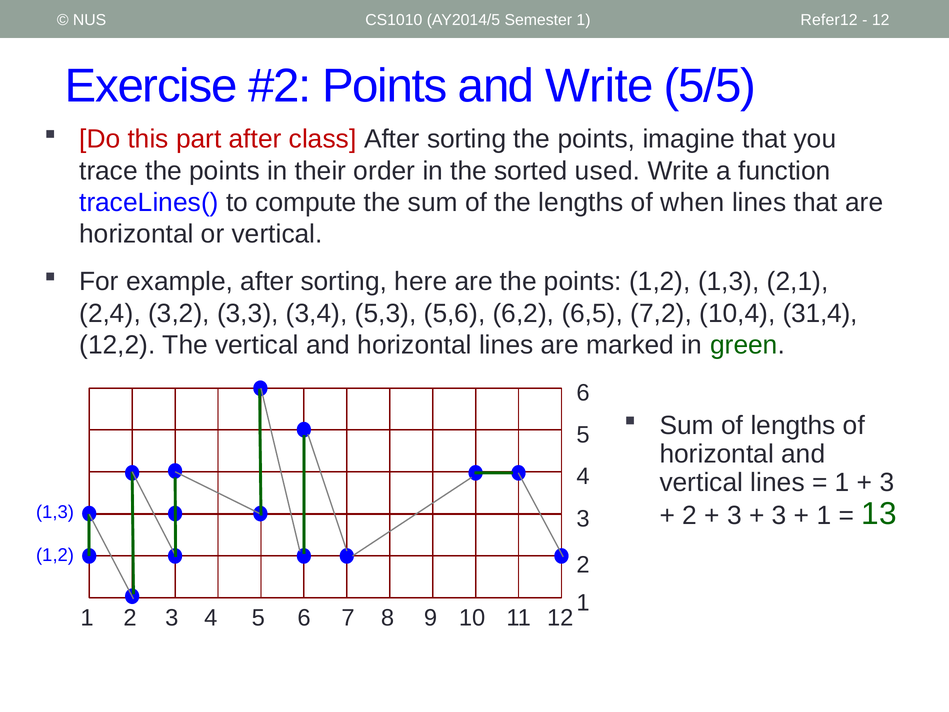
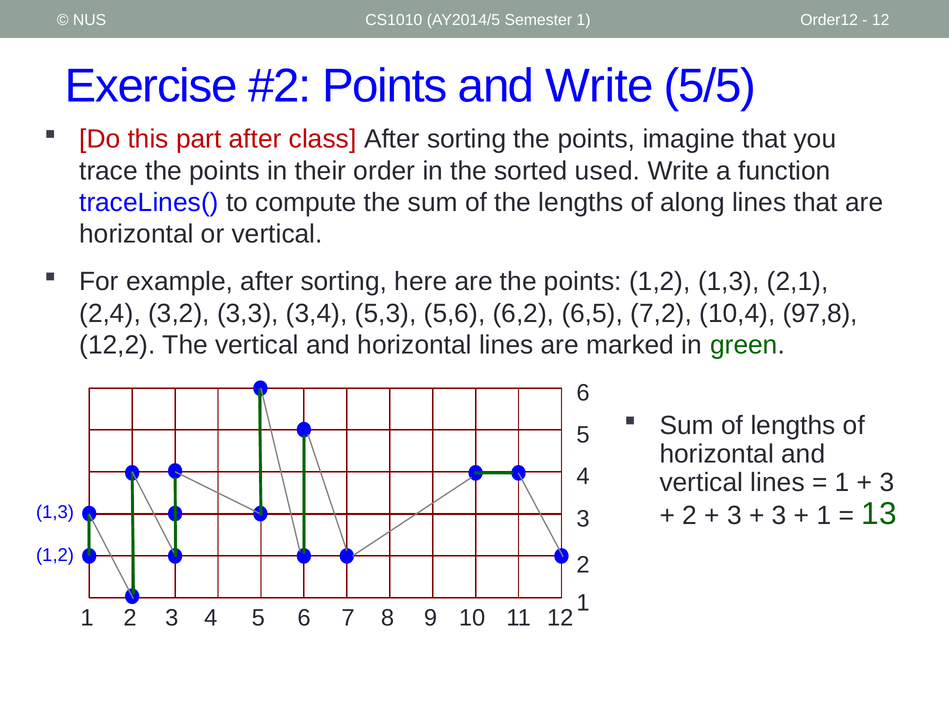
Refer12: Refer12 -> Order12 (829, 20)
when: when -> along (692, 203)
31,4: 31,4 -> 97,8 (820, 313)
